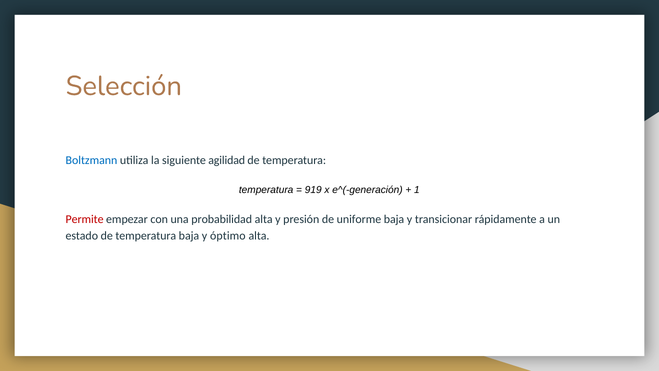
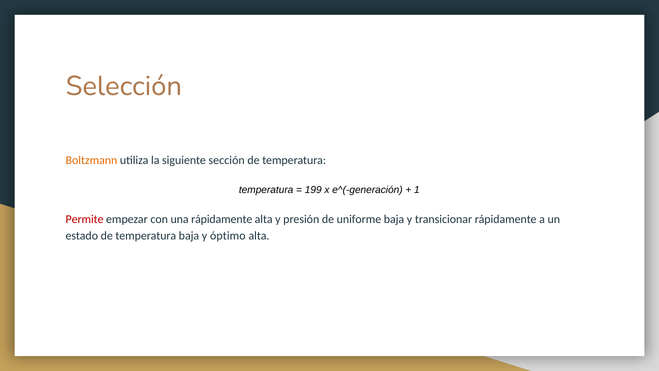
Boltzmann colour: blue -> orange (91, 160)
agilidad: agilidad -> sección (227, 160)
919: 919 -> 199 (313, 190)
una probabilidad: probabilidad -> rápidamente (222, 219)
